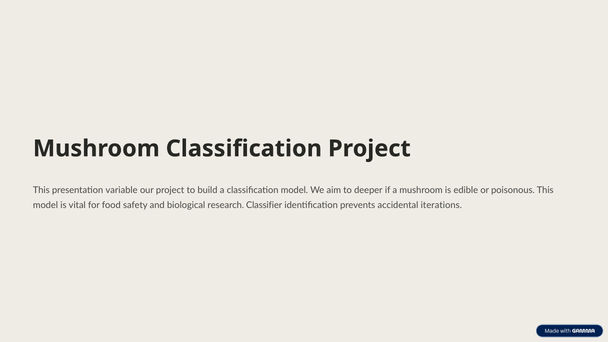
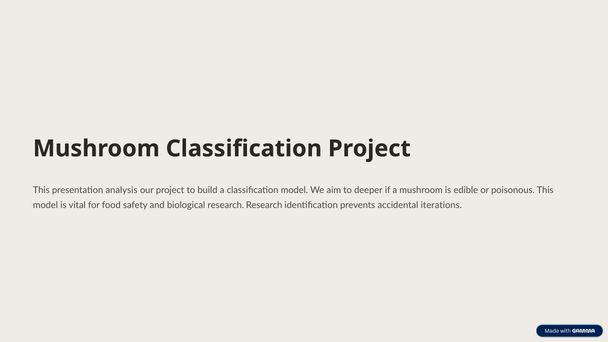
variable: variable -> analysis (122, 190)
research Classifier: Classifier -> Research (264, 205)
